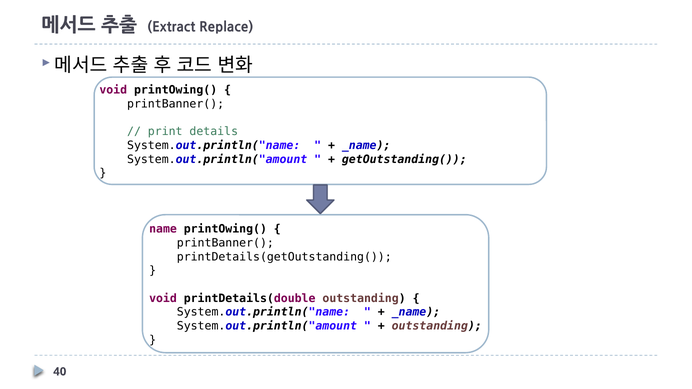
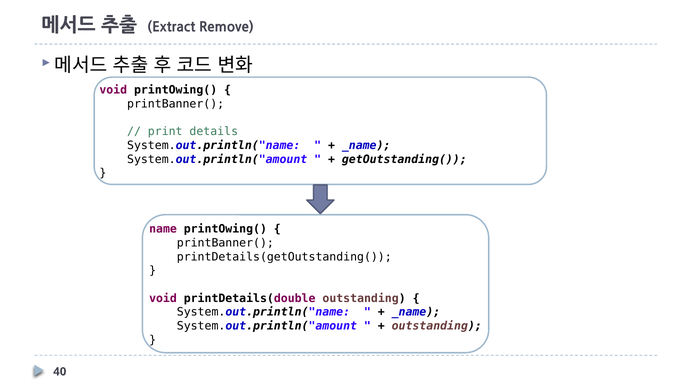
Replace: Replace -> Remove (226, 27)
